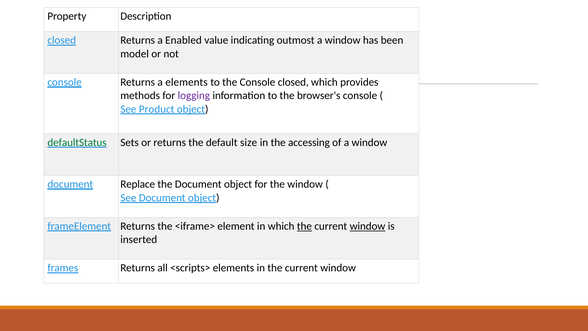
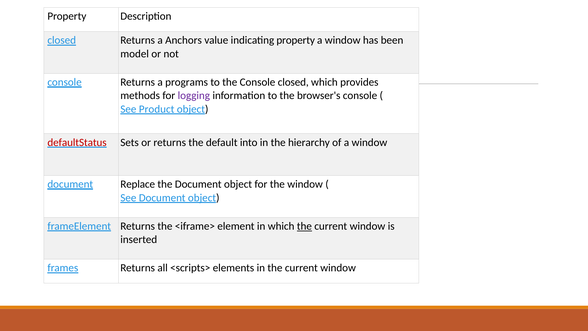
Enabled: Enabled -> Anchors (184, 40)
indicating outmost: outmost -> property (296, 40)
a elements: elements -> programs (187, 82)
defaultStatus colour: green -> red (77, 142)
size: size -> into (249, 142)
accessing: accessing -> hierarchy (309, 142)
window underline: present -> none (367, 226)
